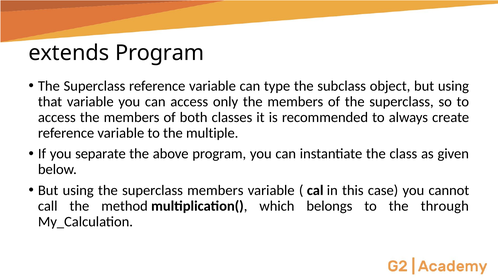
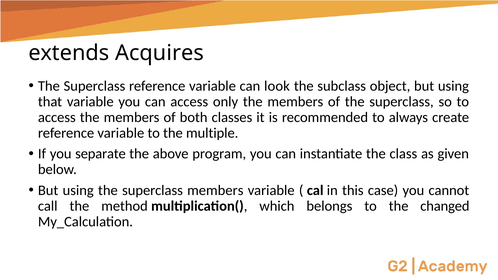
extends Program: Program -> Acquires (159, 53)
type: type -> look (277, 86)
through: through -> changed (445, 206)
